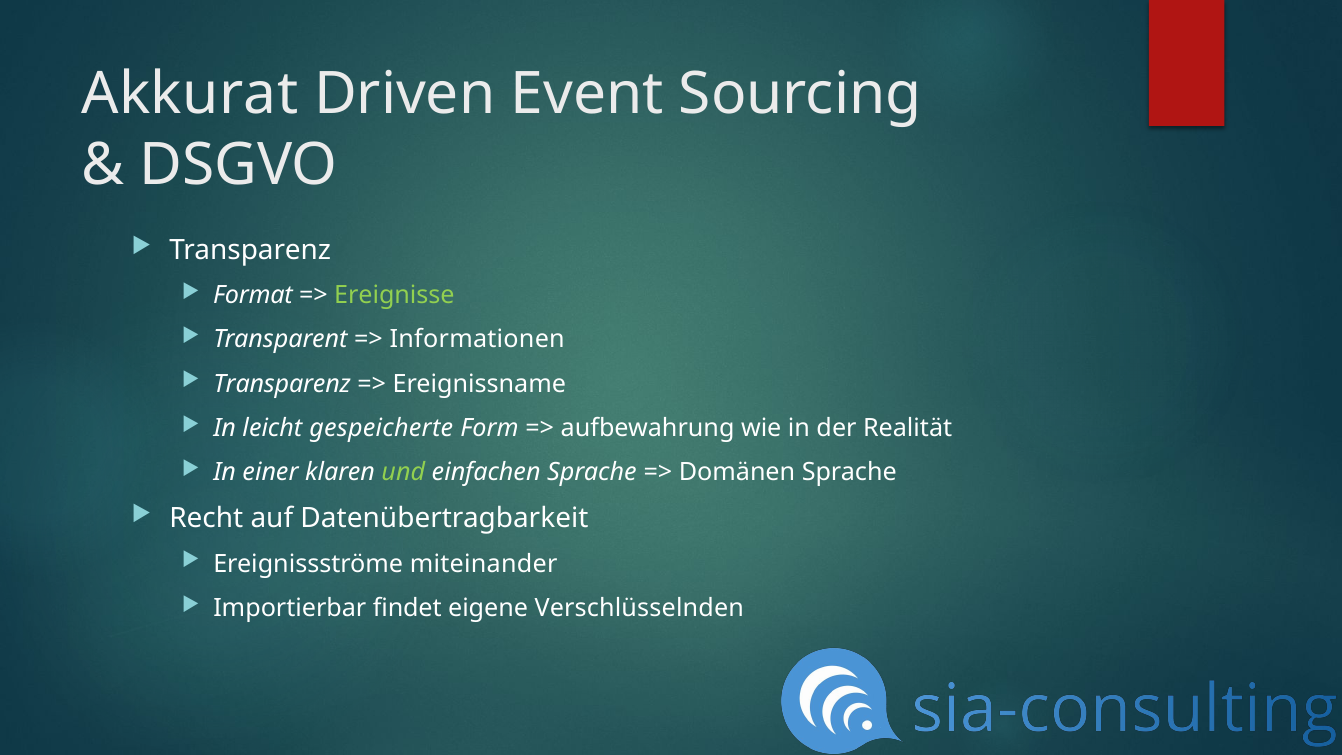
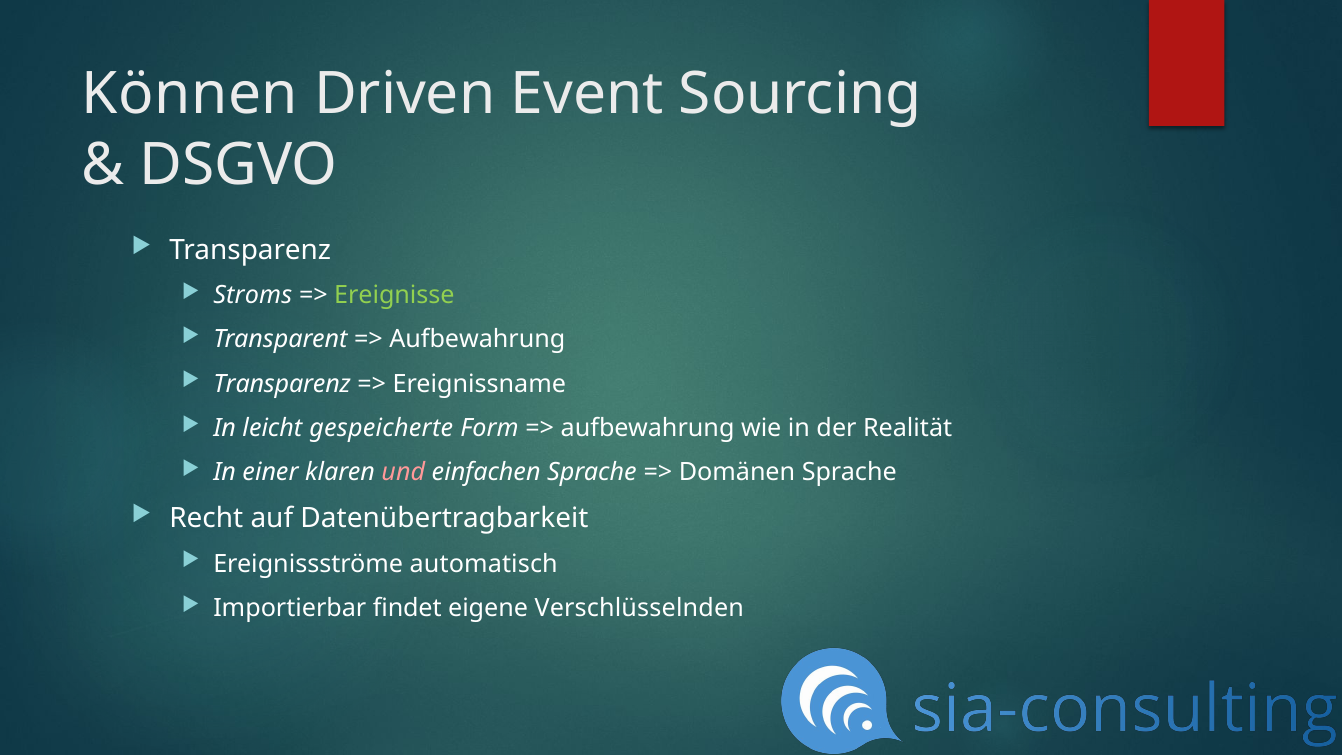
Akkurat: Akkurat -> Können (190, 94)
Format: Format -> Stroms (253, 295)
Informationen: Informationen -> Aufbewahrung (477, 340)
und colour: light green -> pink (403, 472)
miteinander: miteinander -> automatisch (484, 564)
